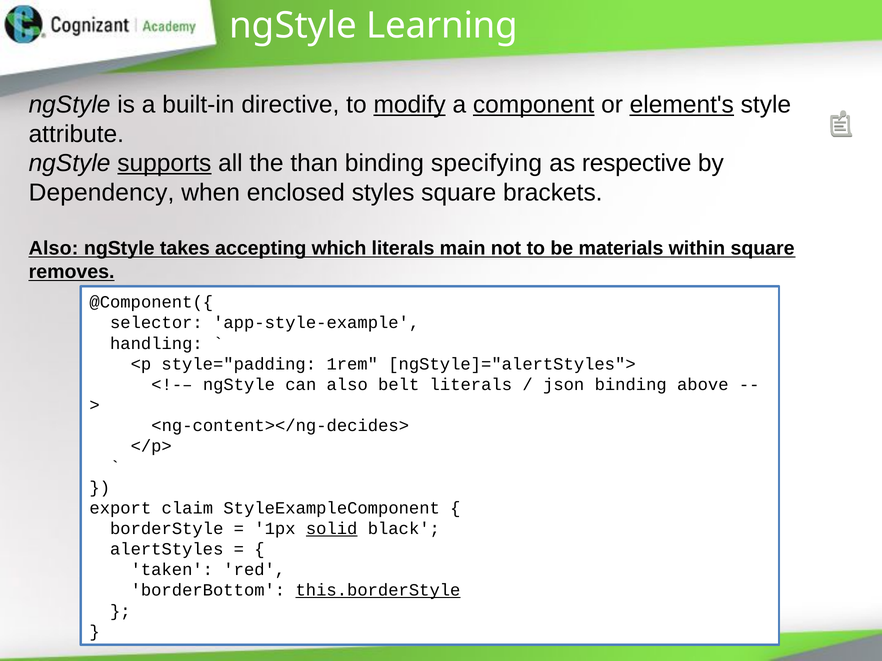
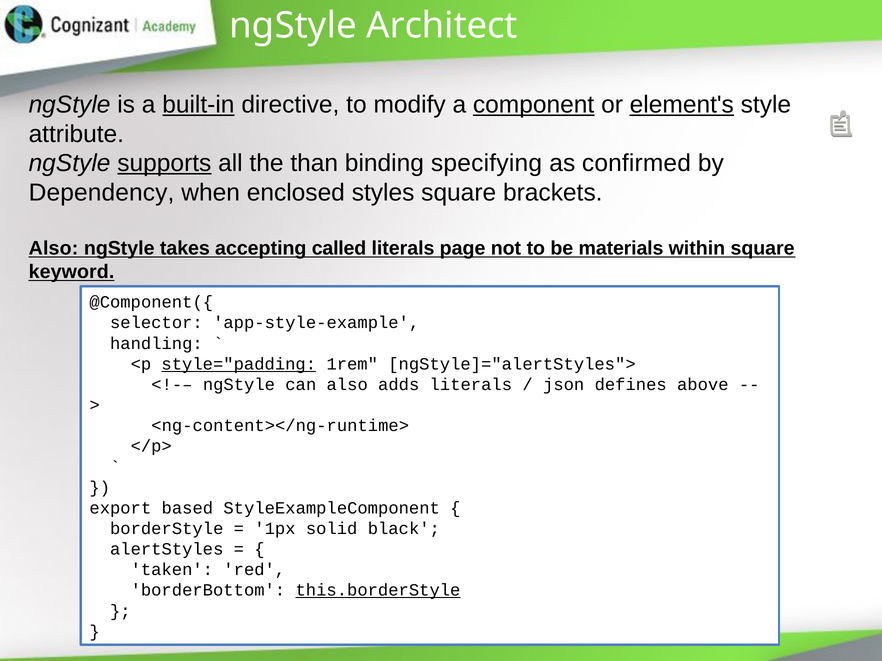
Learning: Learning -> Architect (442, 26)
built-in underline: none -> present (198, 105)
modify underline: present -> none (410, 105)
respective: respective -> confirmed (636, 163)
which: which -> called (339, 248)
main: main -> page (463, 248)
removes: removes -> keyword (72, 272)
style="padding underline: none -> present (239, 364)
belt: belt -> adds (399, 385)
json binding: binding -> defines (631, 385)
<ng-content></ng-decides>: <ng-content></ng-decides> -> <ng-content></ng-runtime> (280, 426)
claim: claim -> based (187, 508)
solid underline: present -> none (332, 529)
